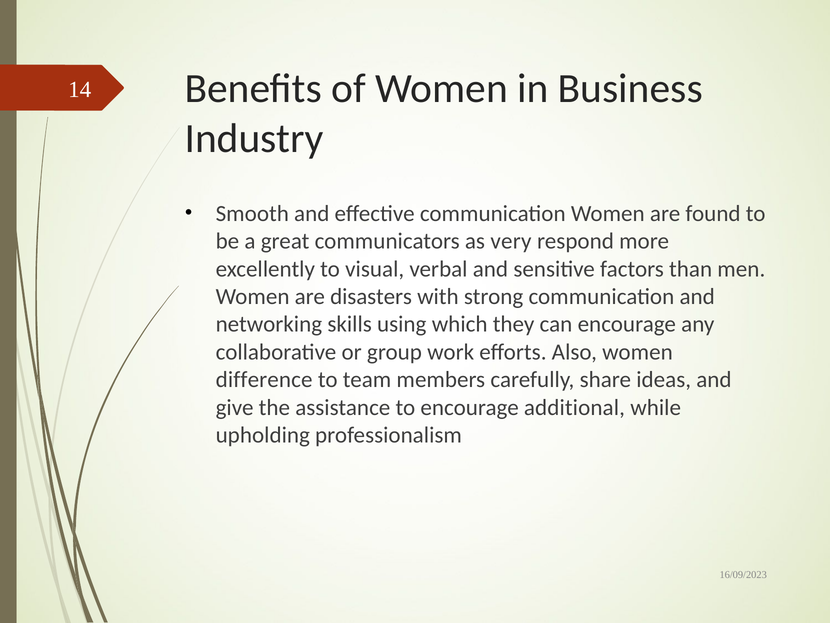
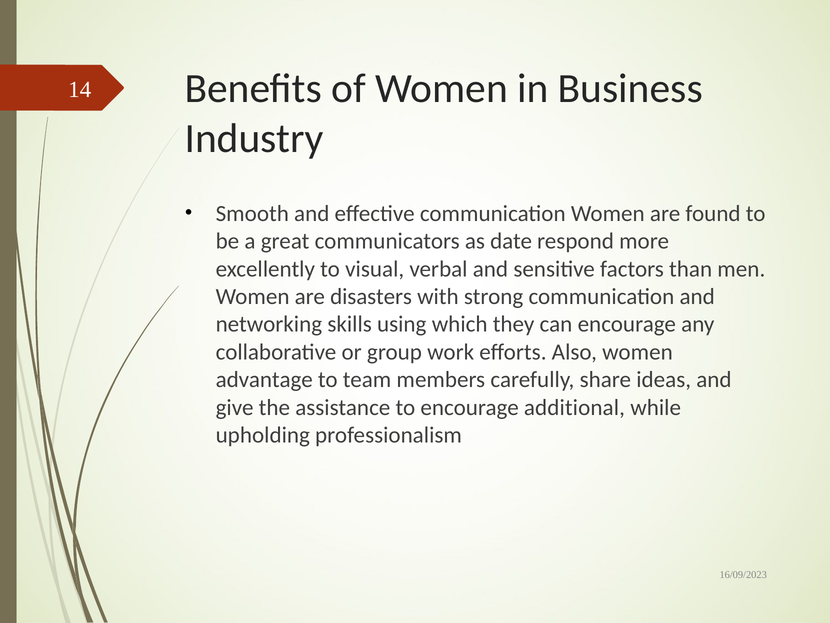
very: very -> date (511, 241)
difference: difference -> advantage (264, 379)
